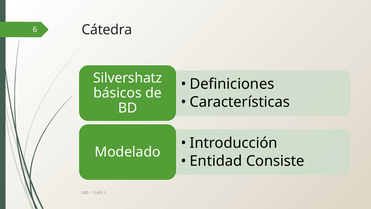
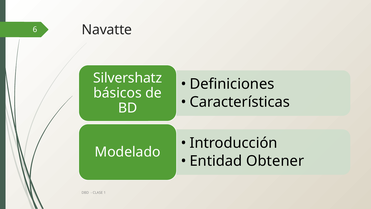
Cátedra: Cátedra -> Navatte (107, 30)
Consiste: Consiste -> Obtener (275, 161)
